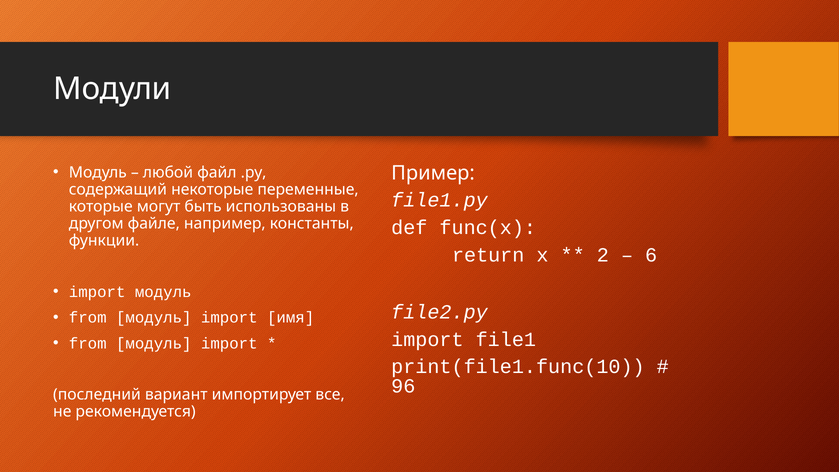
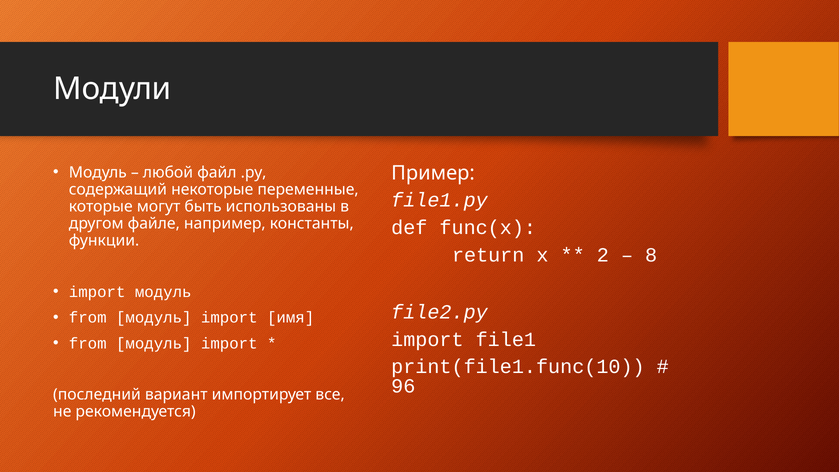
6: 6 -> 8 (651, 255)
